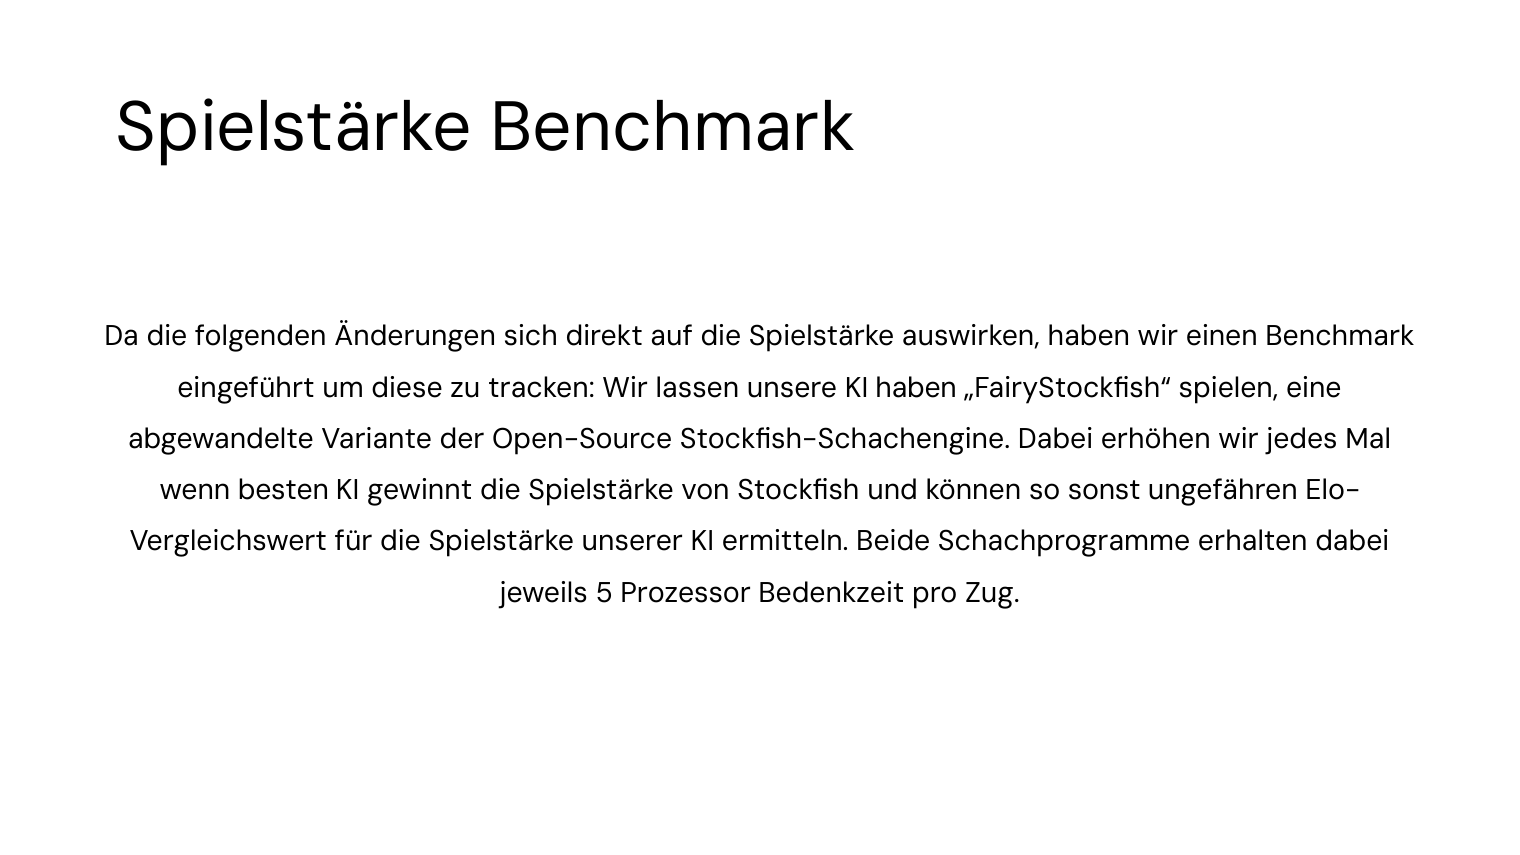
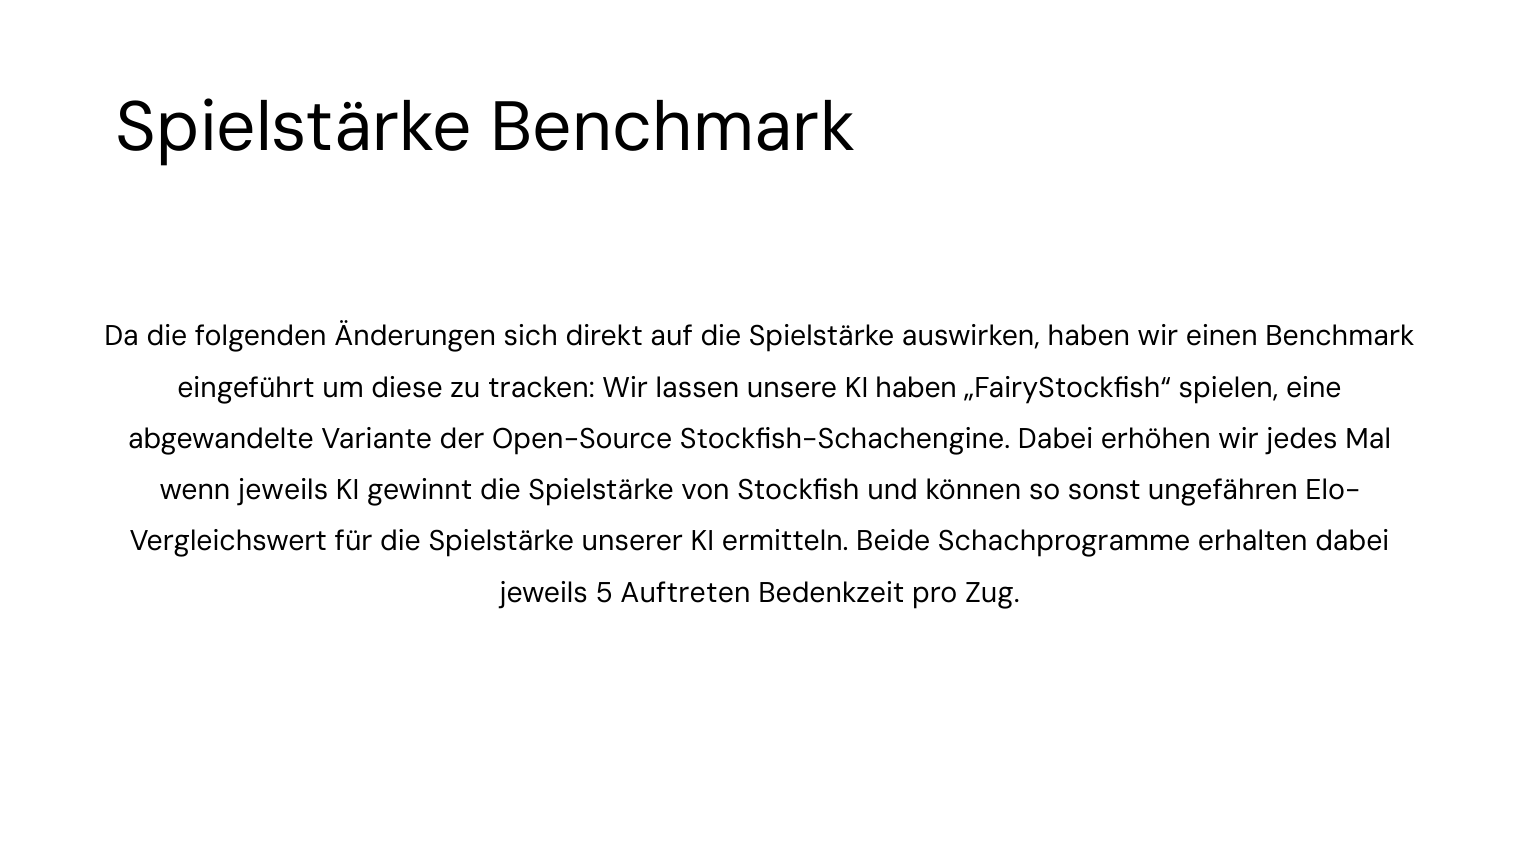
wenn besten: besten -> jeweils (283, 490)
Prozessor: Prozessor -> Auftreten (685, 593)
